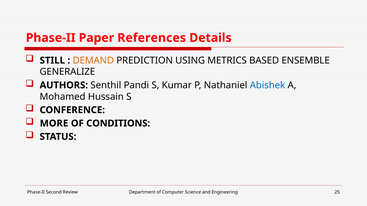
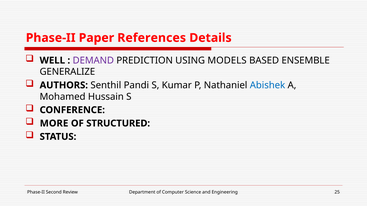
STILL: STILL -> WELL (52, 61)
DEMAND colour: orange -> purple (93, 61)
METRICS: METRICS -> MODELS (227, 61)
CONDITIONS: CONDITIONS -> STRUCTURED (118, 124)
